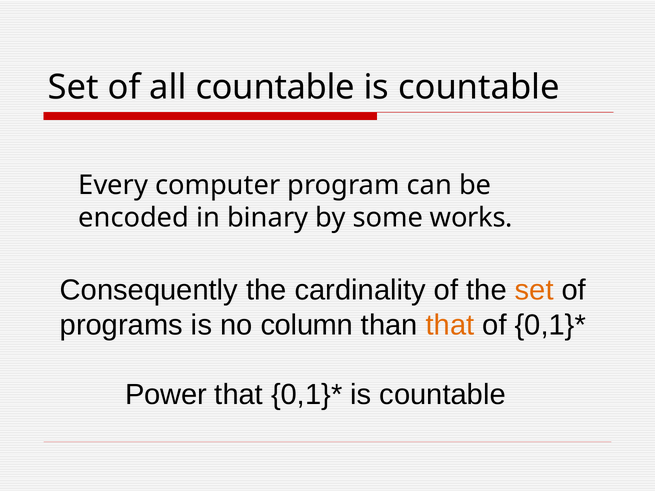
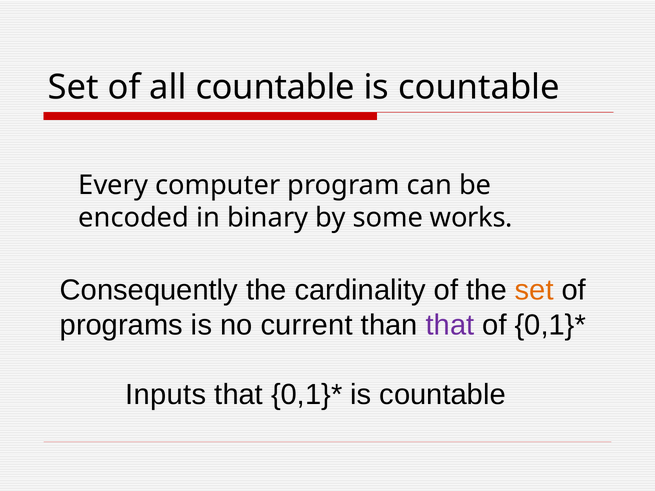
column: column -> current (307, 325)
that colour: orange -> purple (450, 325)
Power: Power -> Inputs (166, 395)
